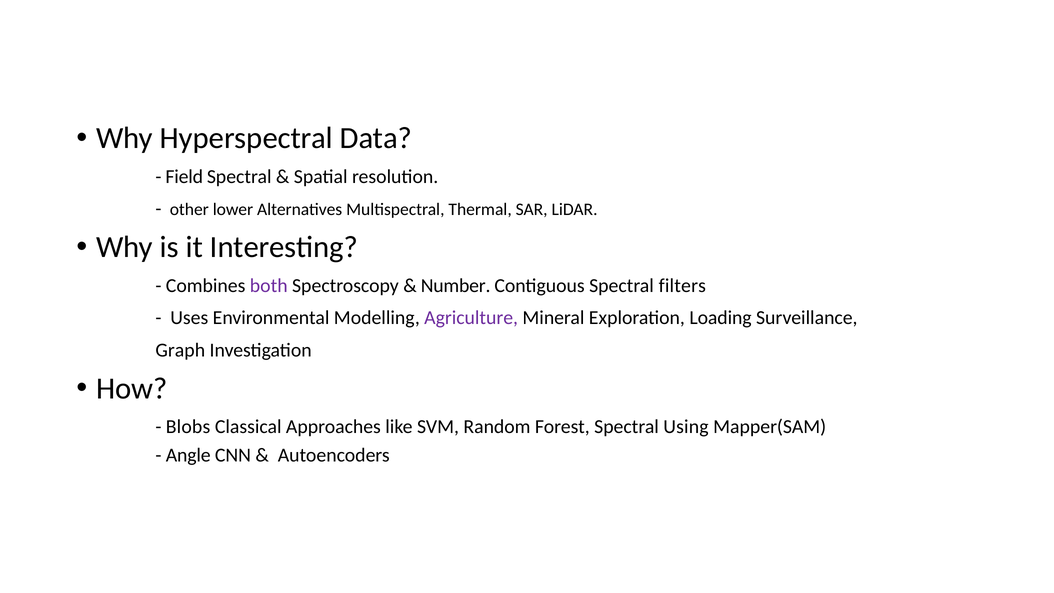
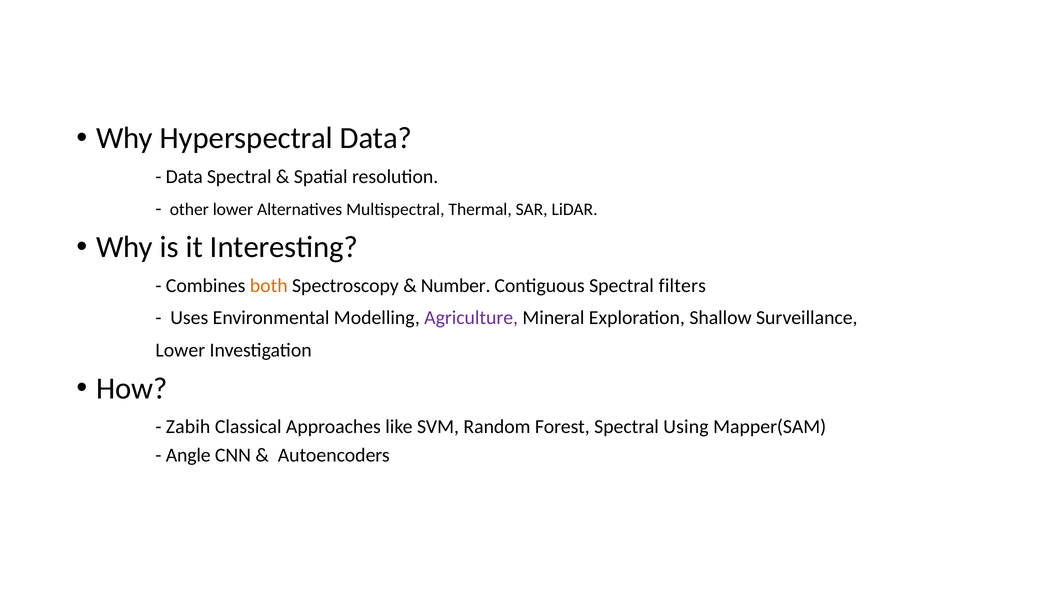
Field: Field -> Data (184, 177)
both colour: purple -> orange (269, 285)
Loading: Loading -> Shallow (721, 318)
Graph: Graph -> Lower (180, 350)
Blobs: Blobs -> Zabih (188, 427)
